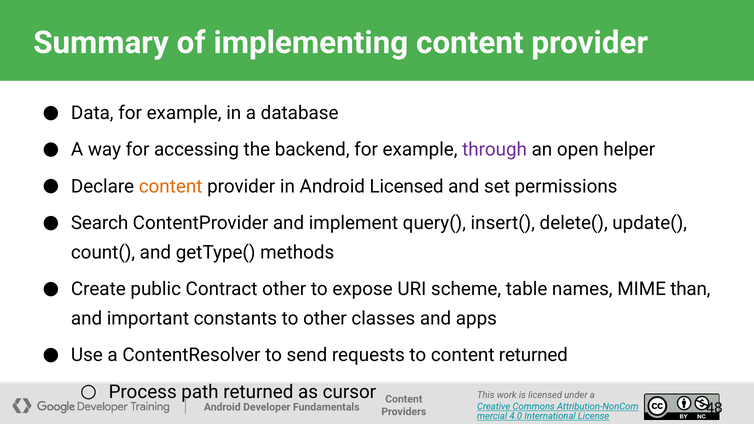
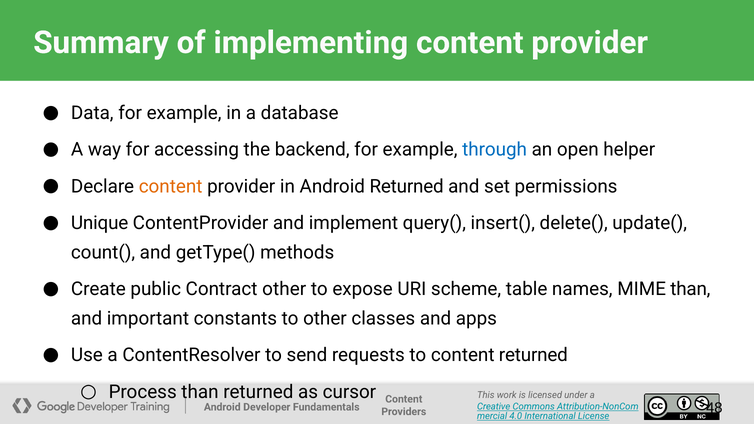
through colour: purple -> blue (495, 150)
Android Licensed: Licensed -> Returned (407, 186)
Search: Search -> Unique (100, 223)
Process path: path -> than (200, 392)
